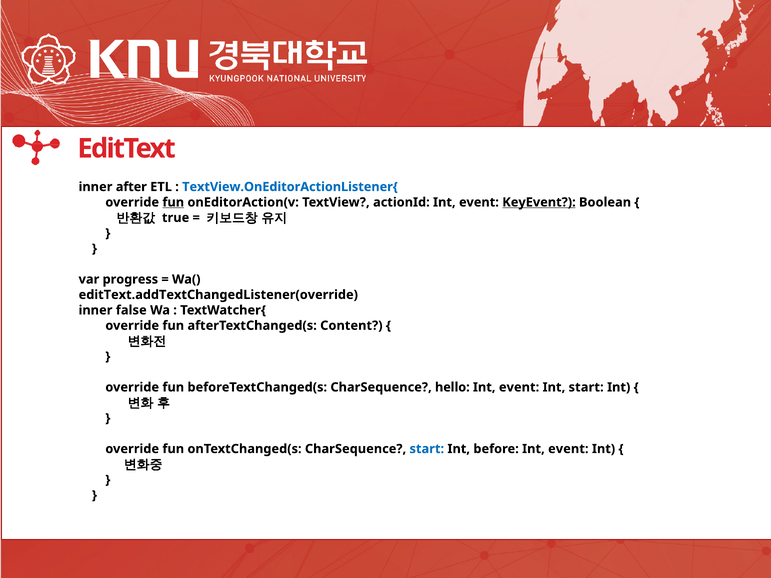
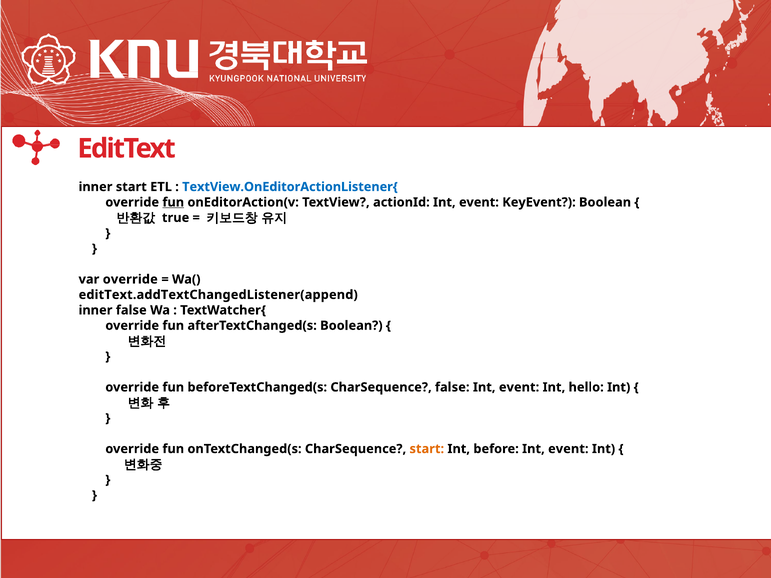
inner after: after -> start (131, 187)
KeyEvent underline: present -> none (539, 202)
var progress: progress -> override (130, 279)
editText.addTextChangedListener(override: editText.addTextChangedListener(override -> editText.addTextChangedListener(append (218, 295)
afterTextChanged(s Content: Content -> Boolean (351, 326)
CharSequence hello: hello -> false (452, 387)
Int start: start -> hello (586, 387)
start colour: blue -> orange (427, 449)
